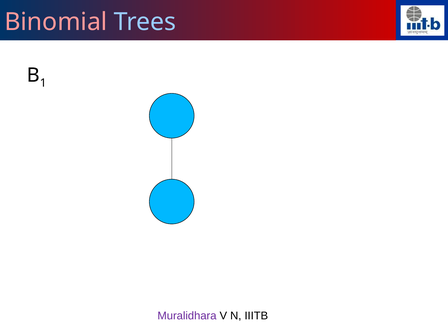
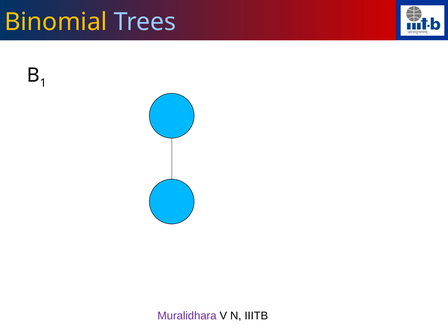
Binomial colour: pink -> yellow (56, 22)
